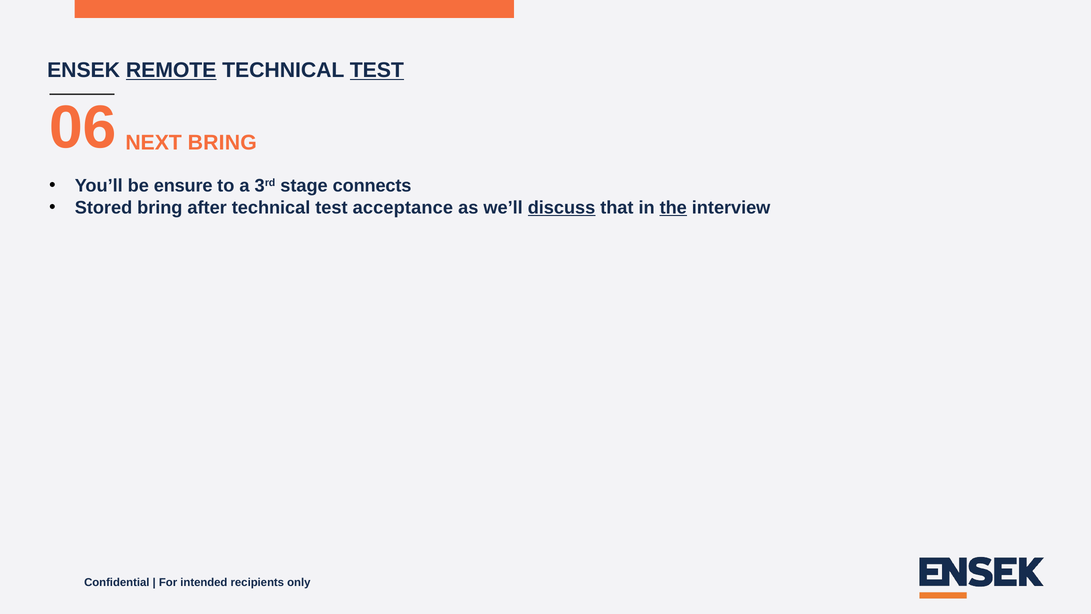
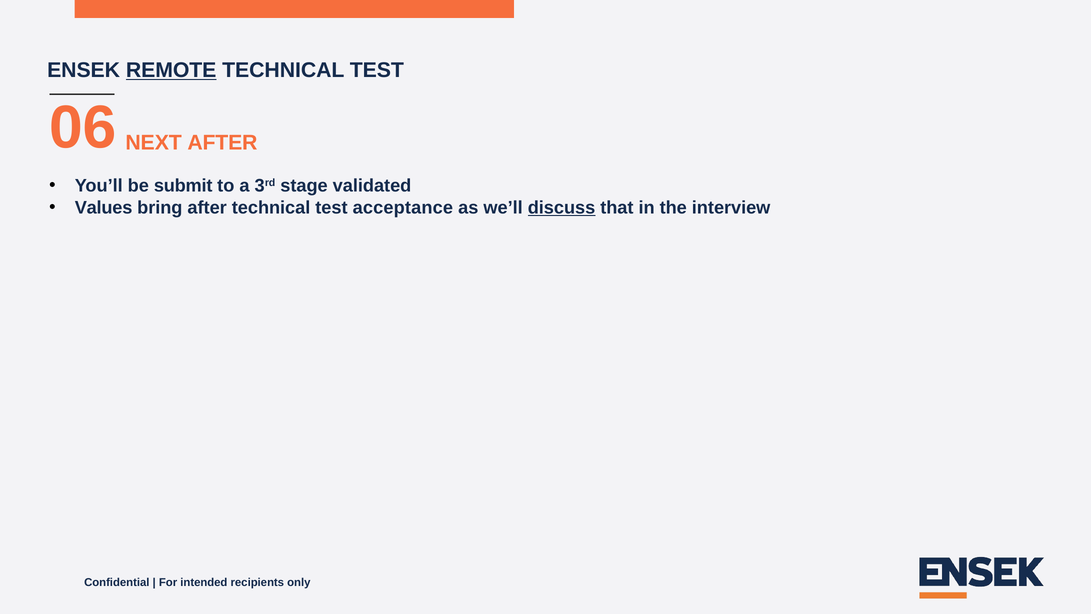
TEST underline: present -> none (377, 70)
NEXT BRING: BRING -> AFTER (222, 143)
ensure: ensure -> submit (183, 186)
connects: connects -> validated (372, 186)
Stored: Stored -> Values (104, 208)
the underline: present -> none (673, 208)
